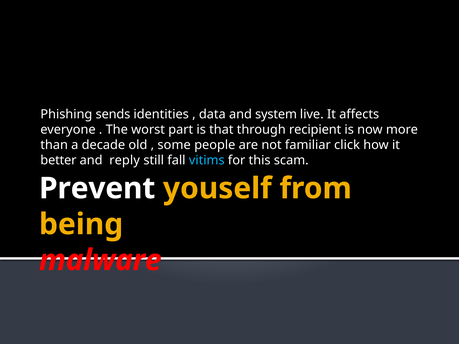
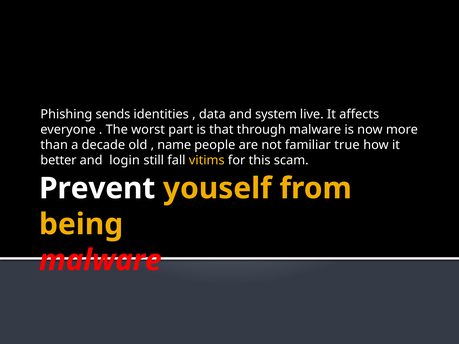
through recipient: recipient -> malware (315, 130)
some: some -> name (174, 145)
click: click -> true (347, 145)
reply: reply -> login (125, 160)
vitims colour: light blue -> yellow (207, 160)
